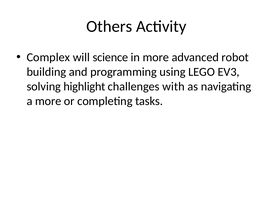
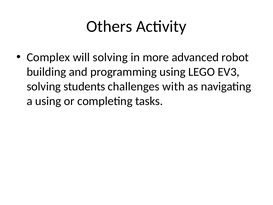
will science: science -> solving (110, 57)
highlight: highlight -> students (84, 86)
a more: more -> using (48, 101)
